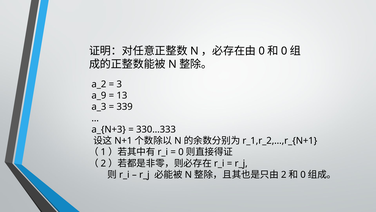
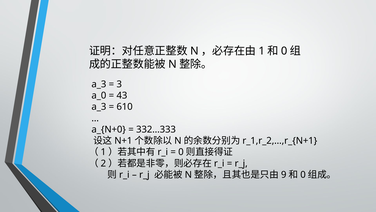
0: 0 -> 1 (262, 51)
a_2: a_2 -> a_3 (99, 84)
a_9: a_9 -> a_0 (99, 95)
13: 13 -> 43 (122, 95)
339: 339 -> 610 (125, 107)
a_{N+3: a_{N+3 -> a_{N+0 (109, 129)
330…333: 330…333 -> 332…333 (156, 129)
2: 2 -> 9 (284, 174)
